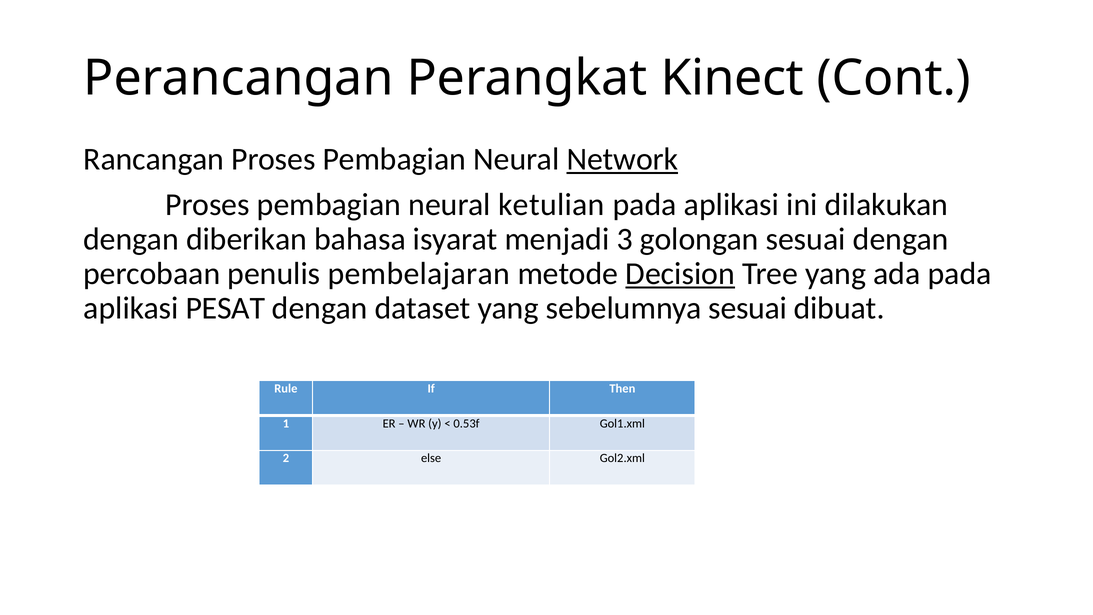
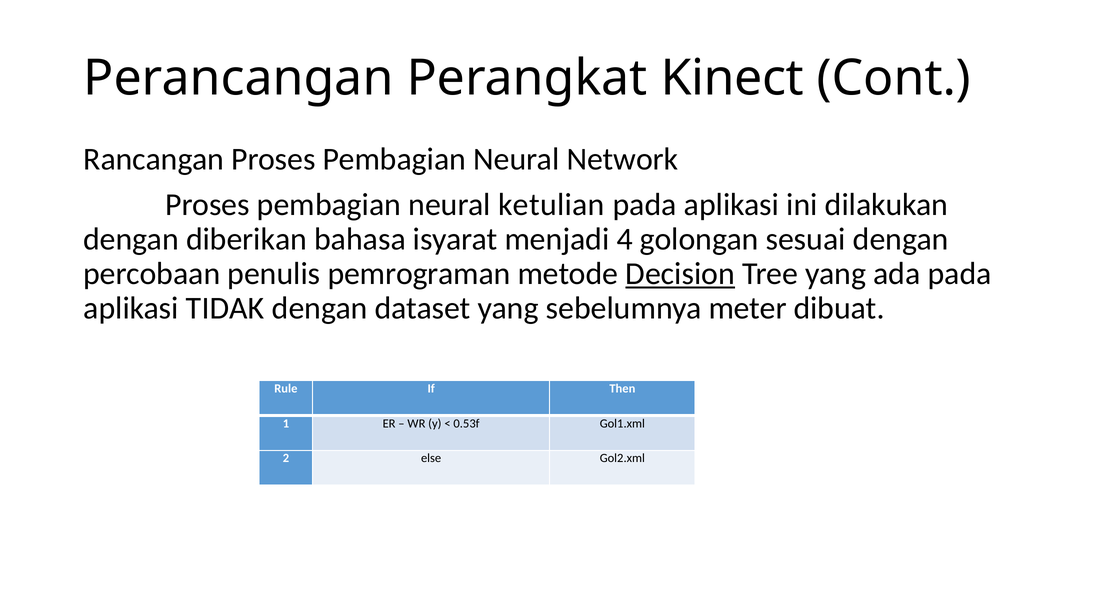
Network underline: present -> none (622, 159)
3: 3 -> 4 (625, 239)
pembelajaran: pembelajaran -> pemrograman (419, 274)
PESAT: PESAT -> TIDAK (225, 308)
sebelumnya sesuai: sesuai -> meter (748, 308)
